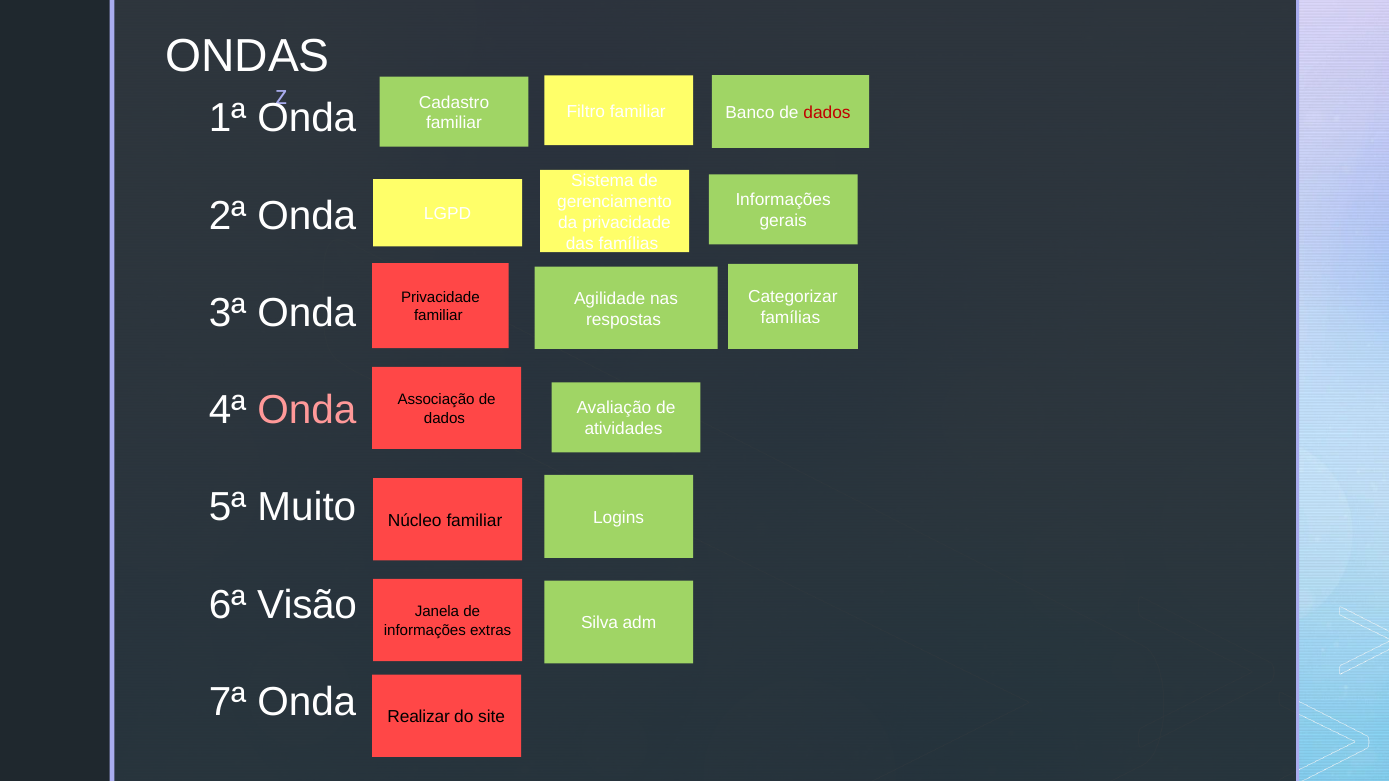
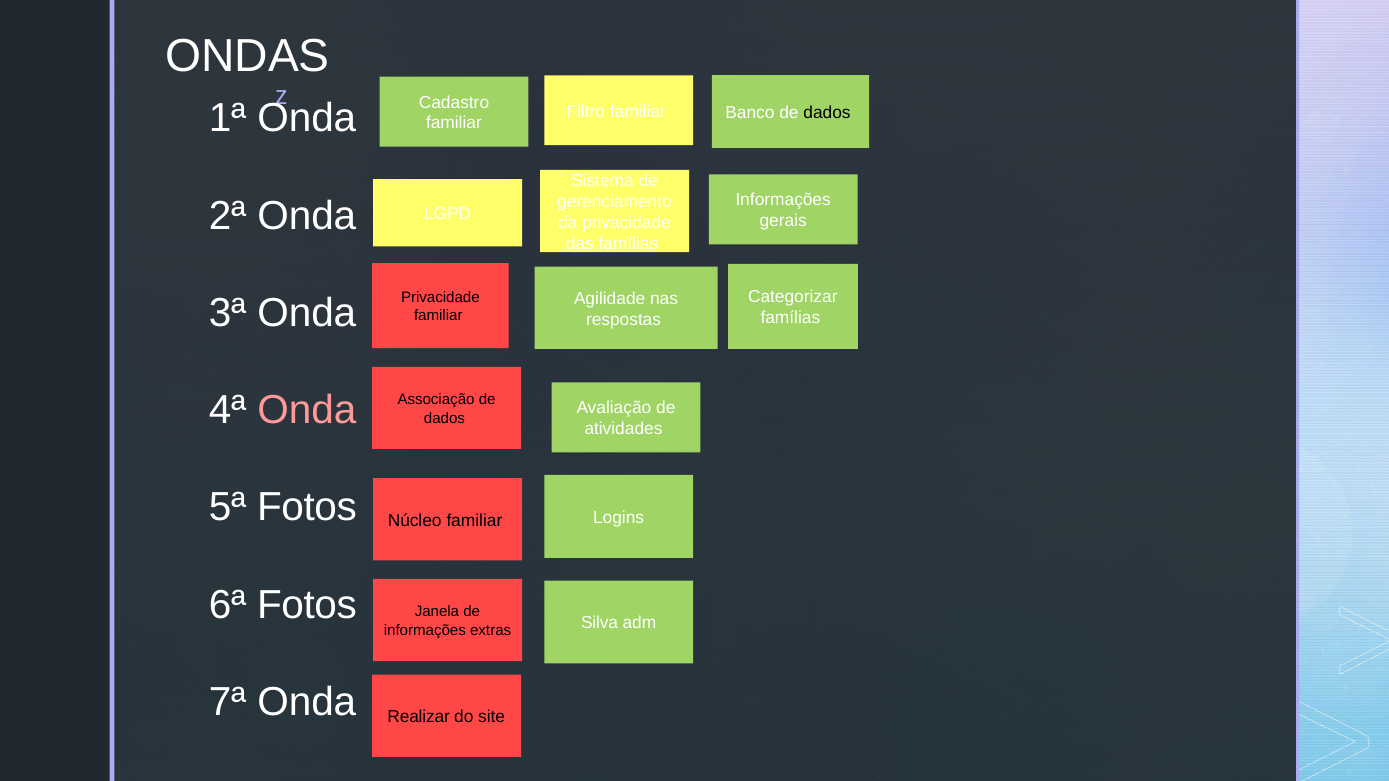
dados colour: red -> black (827, 113)
5ª Muito: Muito -> Fotos (307, 508)
6ª Visão: Visão -> Fotos (307, 605)
